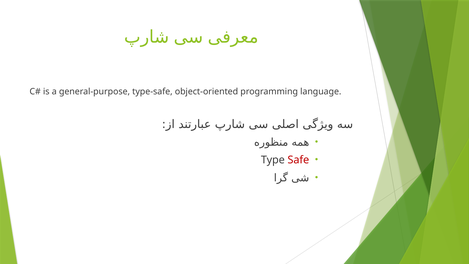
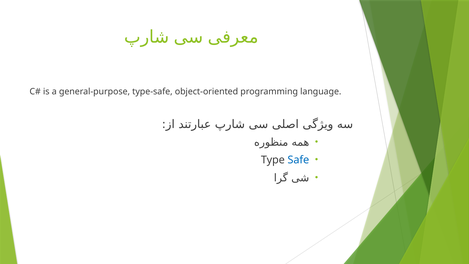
Safe colour: red -> blue (298, 160)
